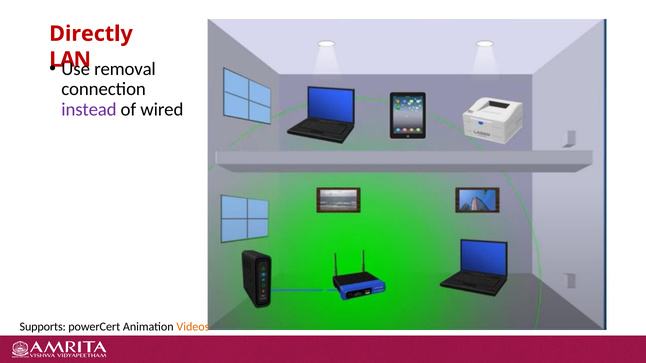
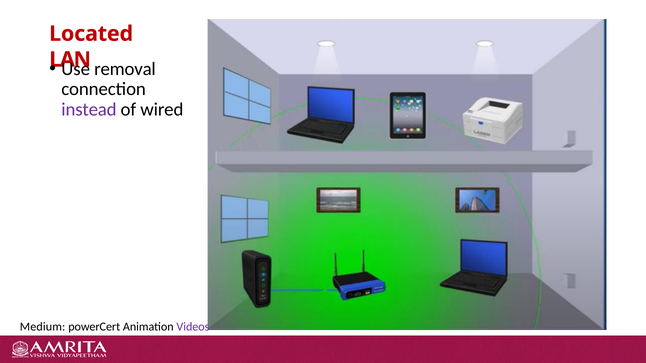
Directly: Directly -> Located (91, 34)
Supports: Supports -> Medium (43, 327)
Videos colour: orange -> purple (193, 327)
